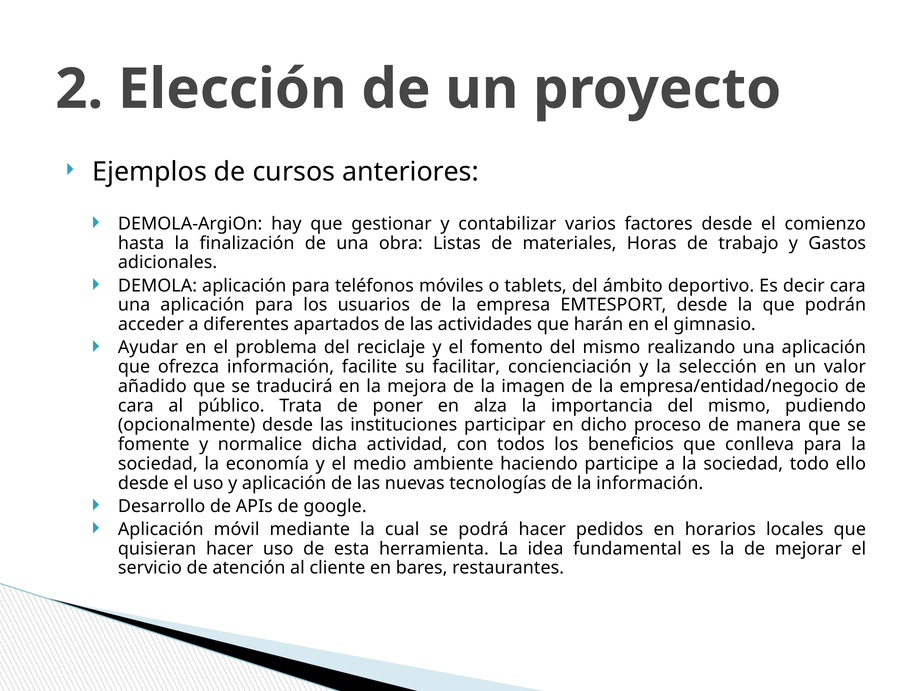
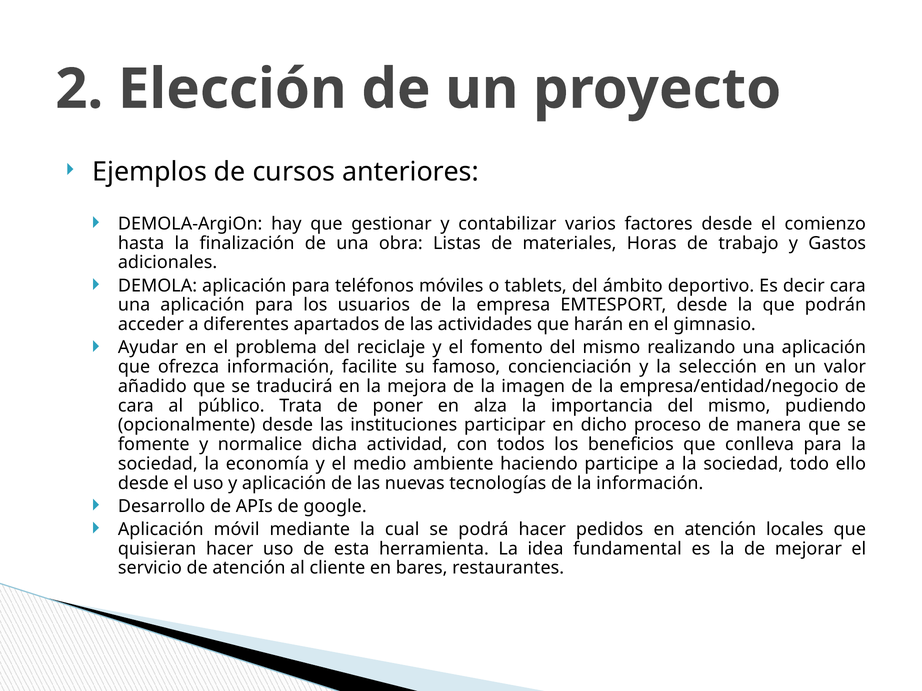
facilitar: facilitar -> famoso (466, 367)
en horarios: horarios -> atención (720, 530)
